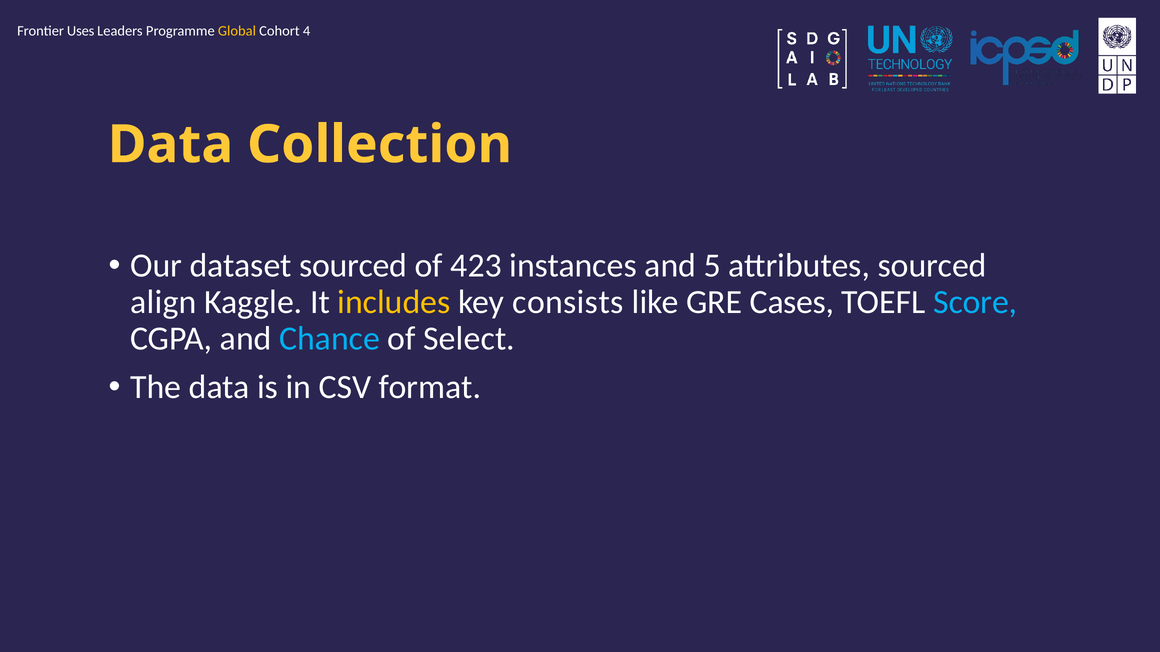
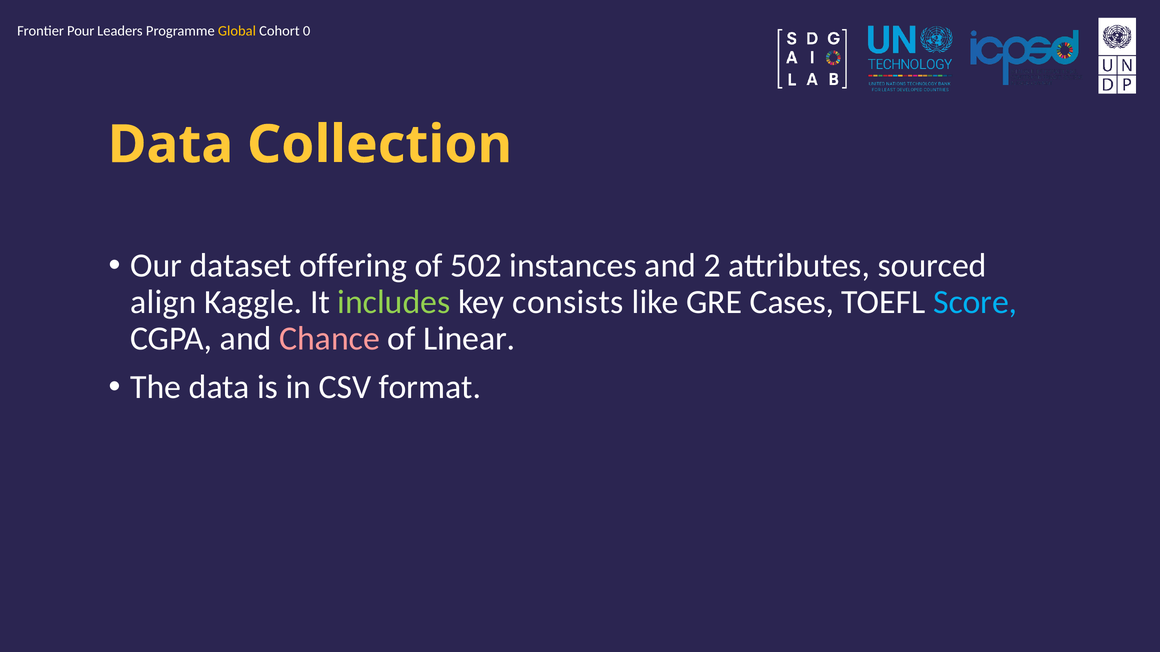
Uses: Uses -> Pour (81, 31)
4: 4 -> 0 (307, 31)
dataset sourced: sourced -> offering (353, 266)
423: 423 -> 502 (476, 266)
5: 5 -> 2 (712, 266)
includes colour: yellow -> light green (394, 302)
Chance colour: light blue -> pink (330, 339)
Select: Select -> Linear (469, 339)
